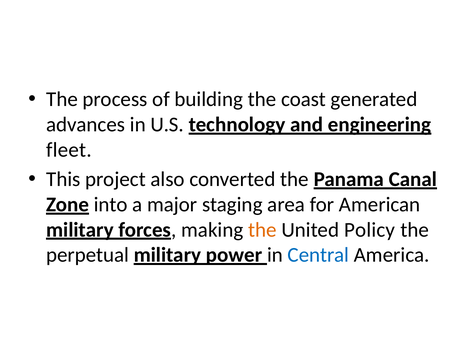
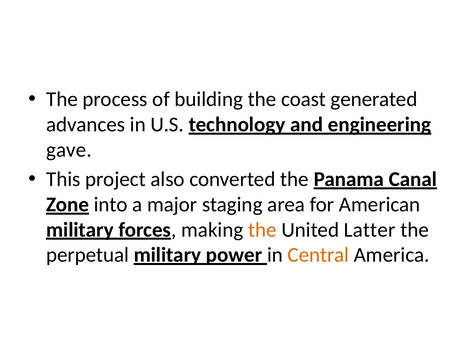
fleet: fleet -> gave (69, 150)
Policy: Policy -> Latter (370, 230)
Central colour: blue -> orange (318, 255)
